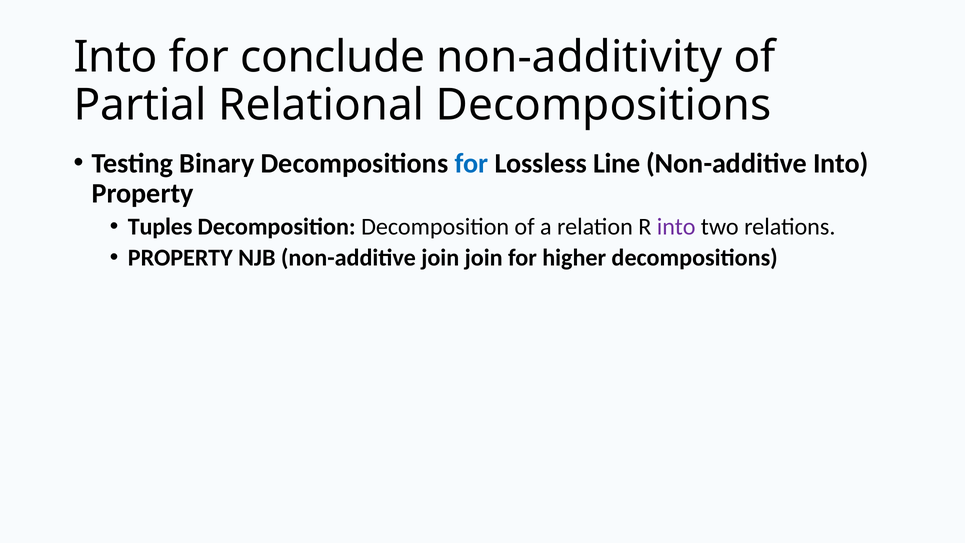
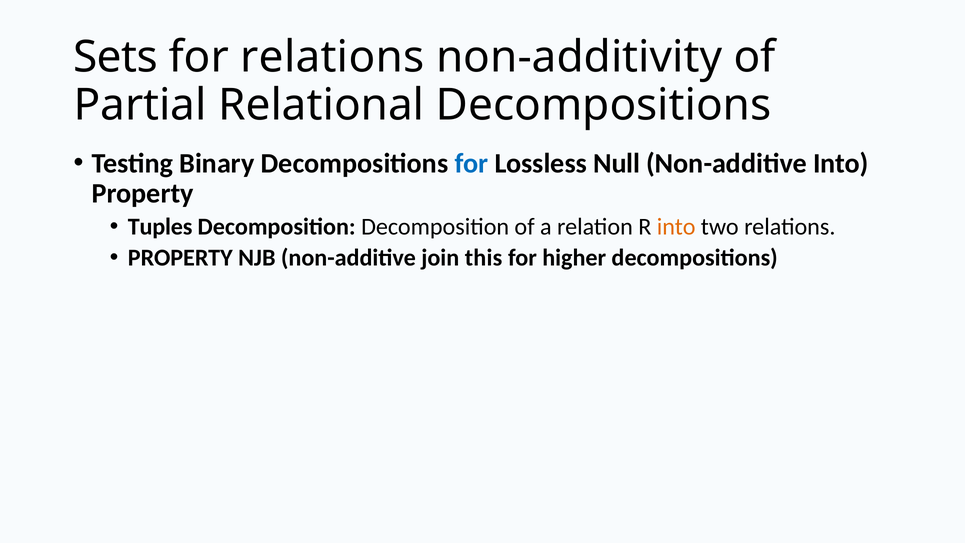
Into: Into -> Sets (116, 57)
for conclude: conclude -> relations (332, 57)
Line: Line -> Null (617, 163)
into colour: purple -> orange (676, 227)
join join: join -> this (484, 258)
